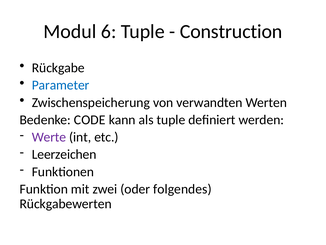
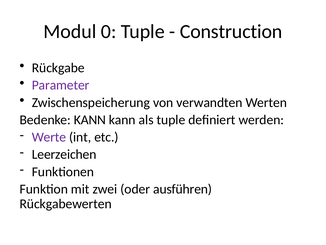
6: 6 -> 0 (109, 32)
Parameter colour: blue -> purple (61, 85)
Bedenke CODE: CODE -> KANN (90, 120)
folgendes: folgendes -> ausführen (183, 189)
